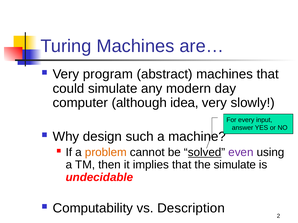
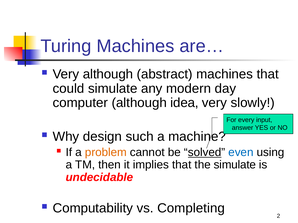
Very program: program -> although (108, 74)
even colour: purple -> blue (241, 153)
Description: Description -> Completing (191, 209)
